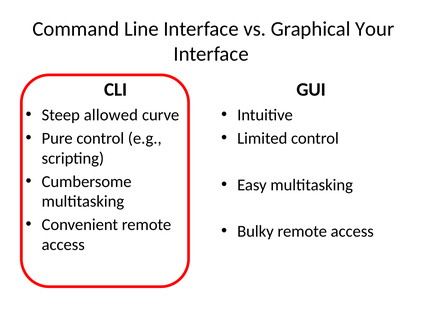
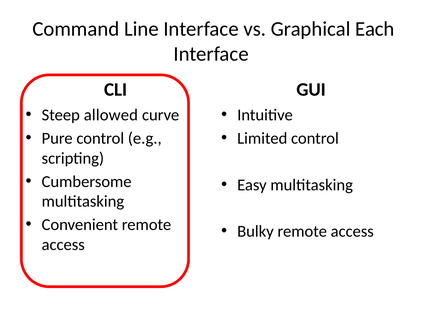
Your: Your -> Each (375, 29)
